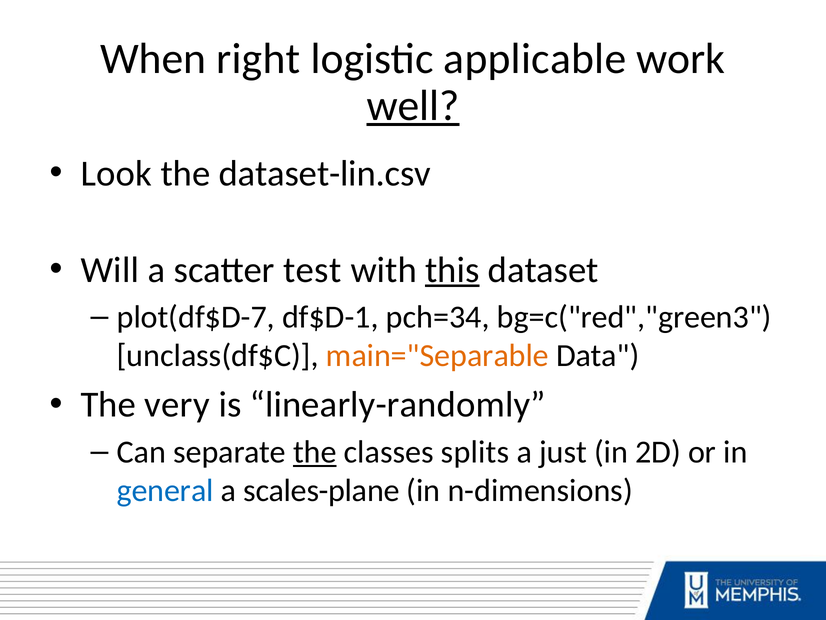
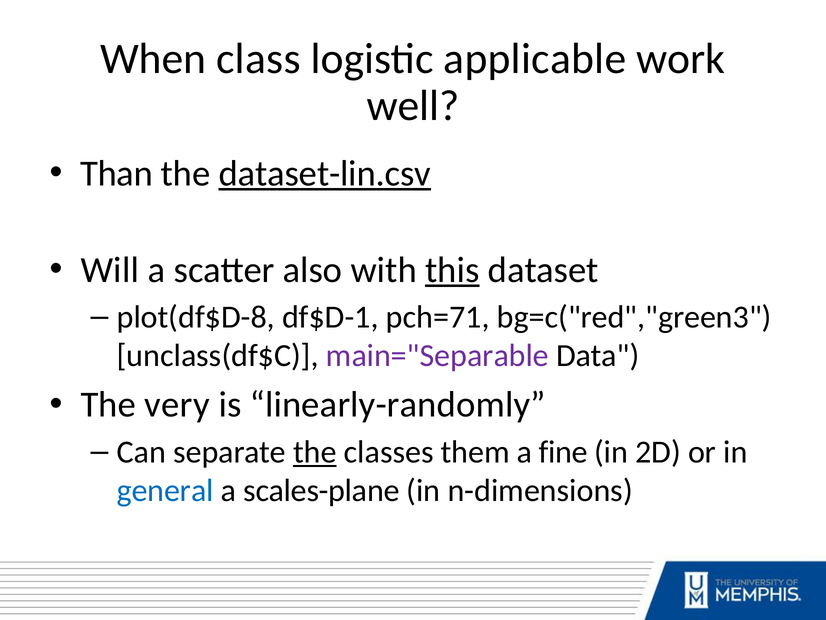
right: right -> class (258, 59)
well underline: present -> none (413, 106)
Look: Look -> Than (117, 173)
dataset-lin.csv underline: none -> present (325, 173)
test: test -> also (313, 270)
plot(df$D-7: plot(df$D-7 -> plot(df$D-8 (196, 317)
pch=34: pch=34 -> pch=71 (438, 317)
main="Separable colour: orange -> purple (437, 356)
splits: splits -> them (475, 452)
just: just -> fine (563, 452)
